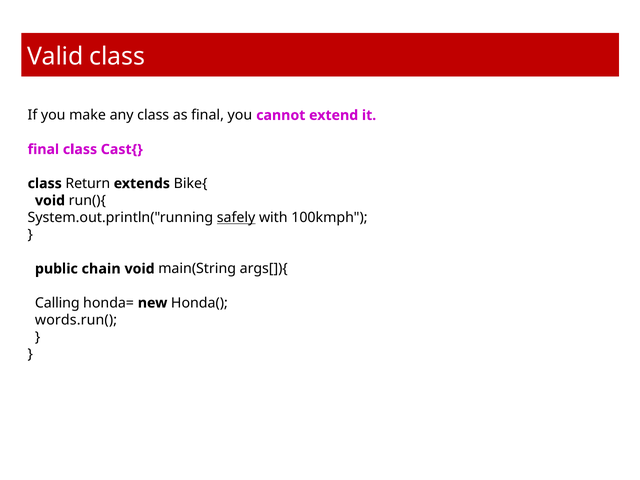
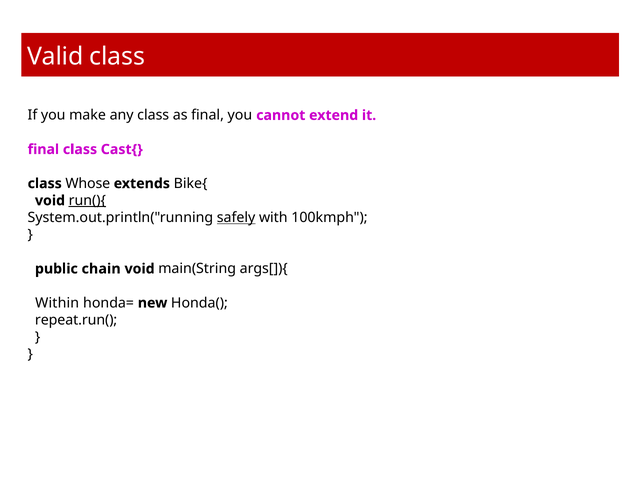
Return: Return -> Whose (88, 184)
run(){ underline: none -> present (87, 201)
Calling: Calling -> Within (57, 303)
words.run(: words.run( -> repeat.run( (76, 320)
